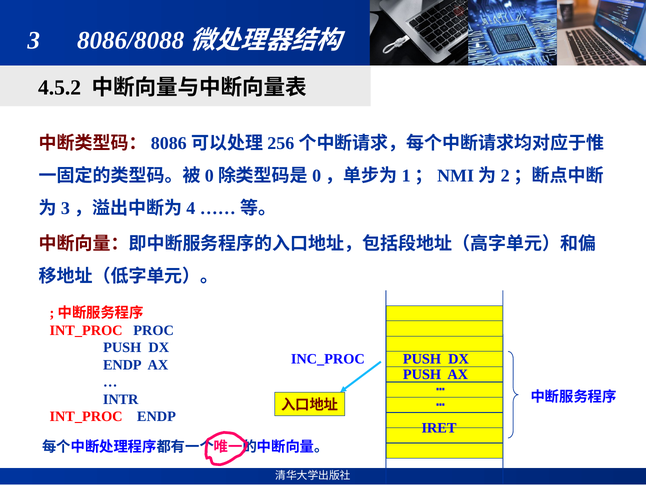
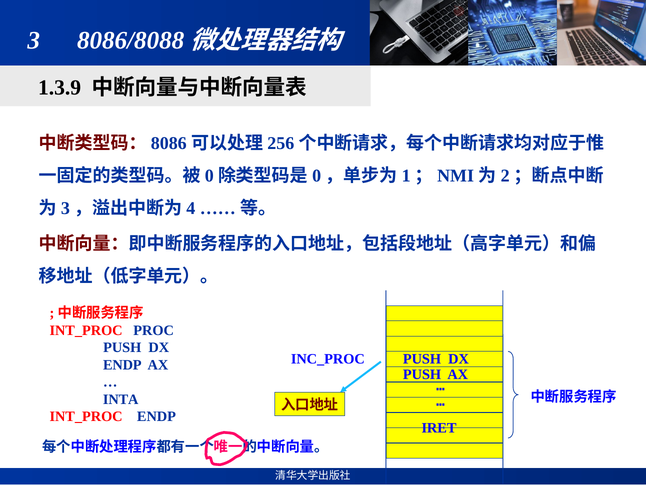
4.5.2: 4.5.2 -> 1.3.9 (60, 88)
INTR: INTR -> INTA (121, 399)
